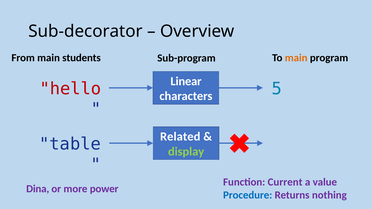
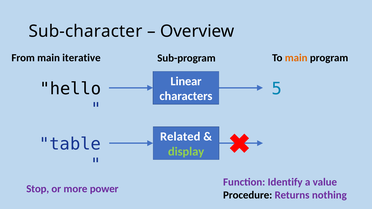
Sub-decorator: Sub-decorator -> Sub-character (85, 31)
students: students -> iterative (81, 58)
hello colour: red -> black (70, 89)
Current: Current -> Identify (285, 182)
Dina: Dina -> Stop (38, 189)
Procedure colour: blue -> black (248, 195)
